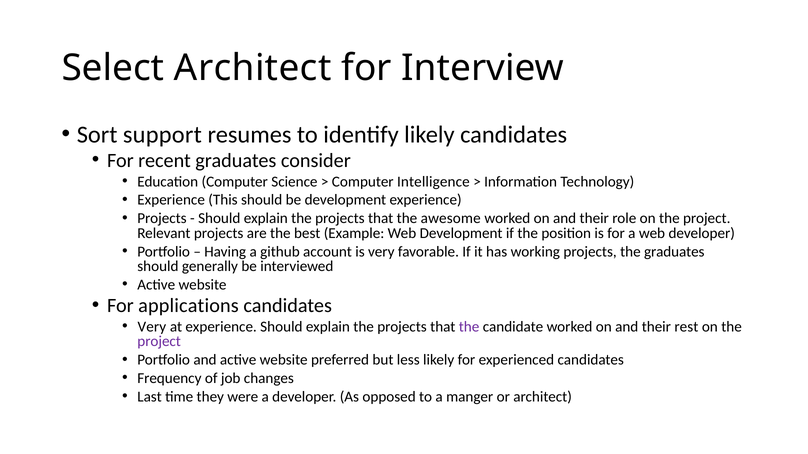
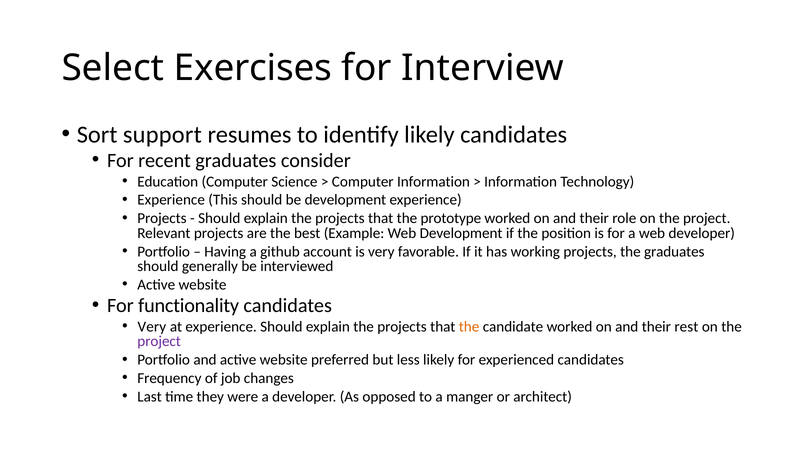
Select Architect: Architect -> Exercises (253, 68)
Computer Intelligence: Intelligence -> Information (433, 182)
awesome: awesome -> prototype (451, 219)
applications: applications -> functionality (189, 306)
the colour: purple -> orange (469, 327)
